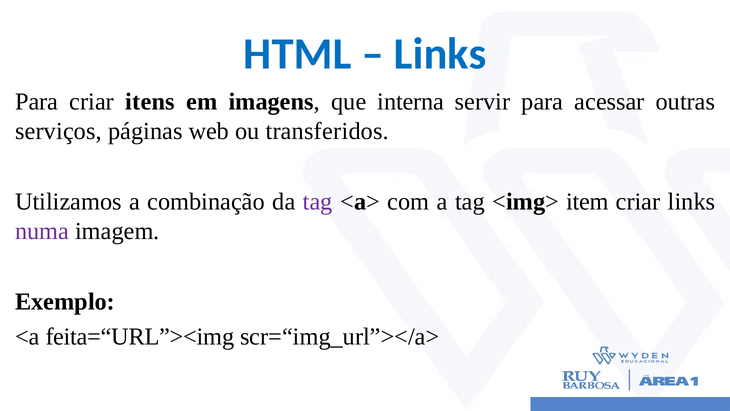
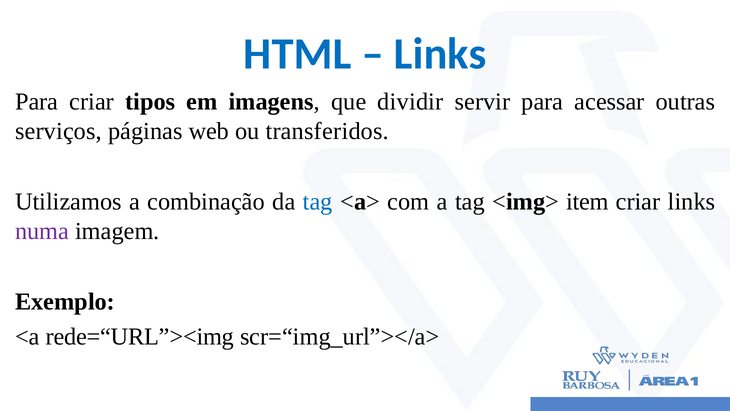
itens: itens -> tipos (150, 102)
interna: interna -> dividir (410, 102)
tag colour: purple -> blue (318, 202)
feita=“URL”><img: feita=“URL”><img -> rede=“URL”><img (140, 337)
